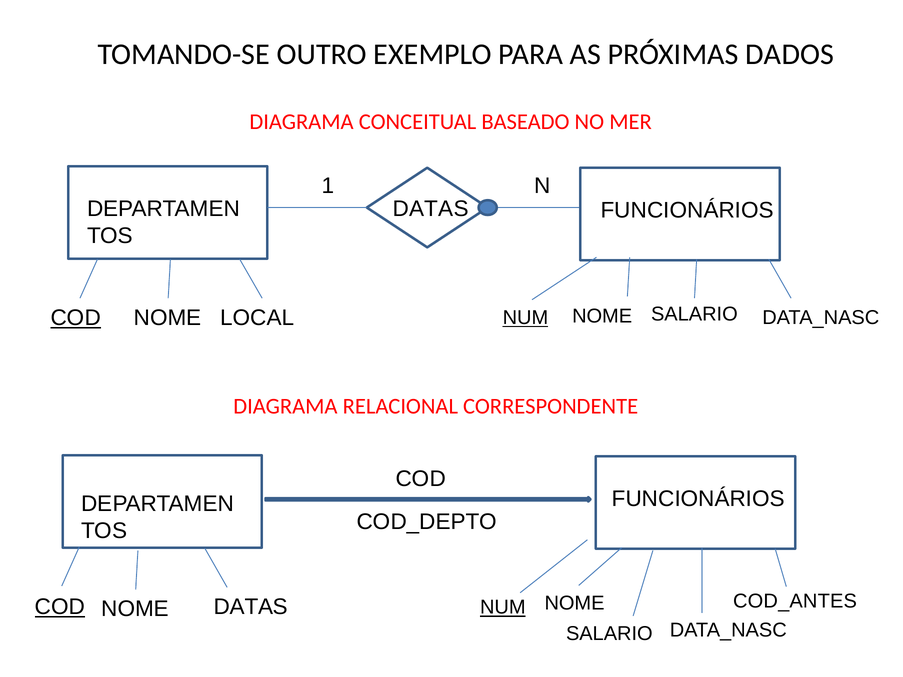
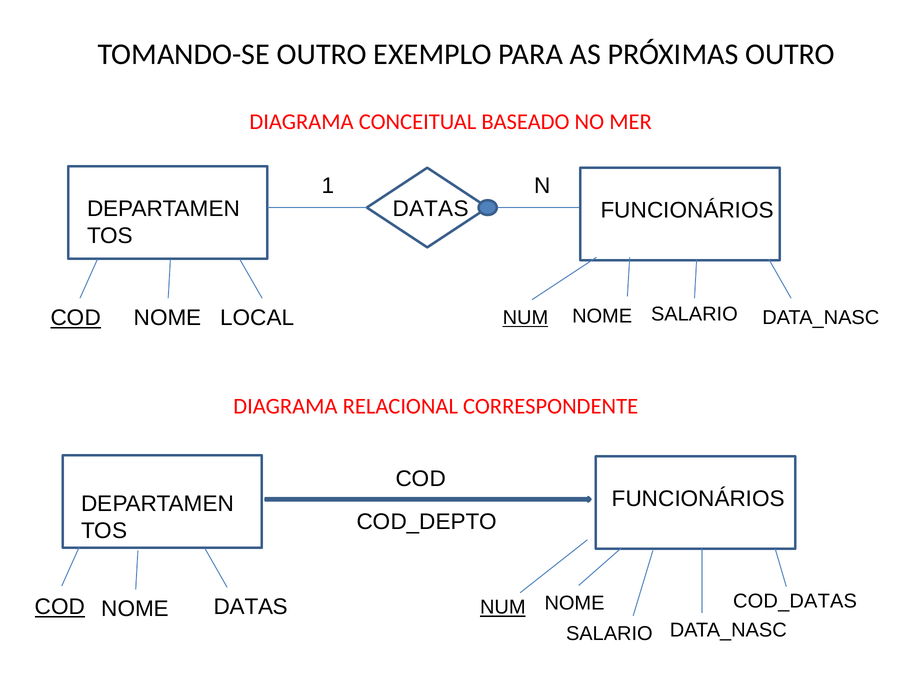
PRÓXIMAS DADOS: DADOS -> OUTRO (790, 54)
COD_ANTES: COD_ANTES -> COD_DATAS (795, 601)
